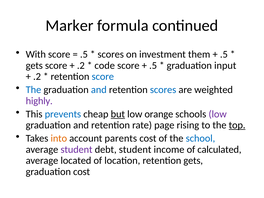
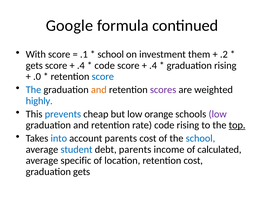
Marker: Marker -> Google (69, 26)
.5: .5 -> .1 (84, 54)
scores: scores -> school (111, 54)
.5: .5 -> .2 (224, 54)
.2: .2 -> .4 (81, 65)
.5: .5 -> .4 (153, 65)
graduation input: input -> rising (225, 65)
.2: .2 -> .0 (37, 77)
and colour: blue -> orange (99, 90)
scores colour: blue -> purple (163, 90)
highly colour: purple -> blue (39, 101)
but underline: present -> none (118, 114)
rate page: page -> code (164, 125)
into colour: orange -> blue (59, 138)
student colour: purple -> blue (77, 149)
debt student: student -> parents (135, 149)
located: located -> specific (76, 161)
retention gets: gets -> cost (193, 161)
graduation cost: cost -> gets (82, 172)
